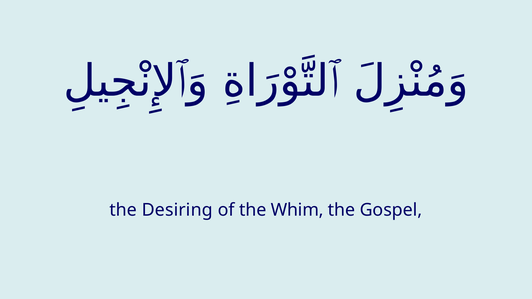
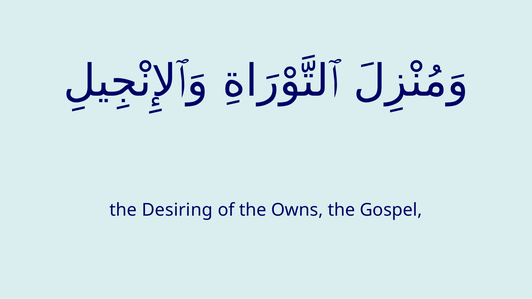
Whim: Whim -> Owns (297, 210)
